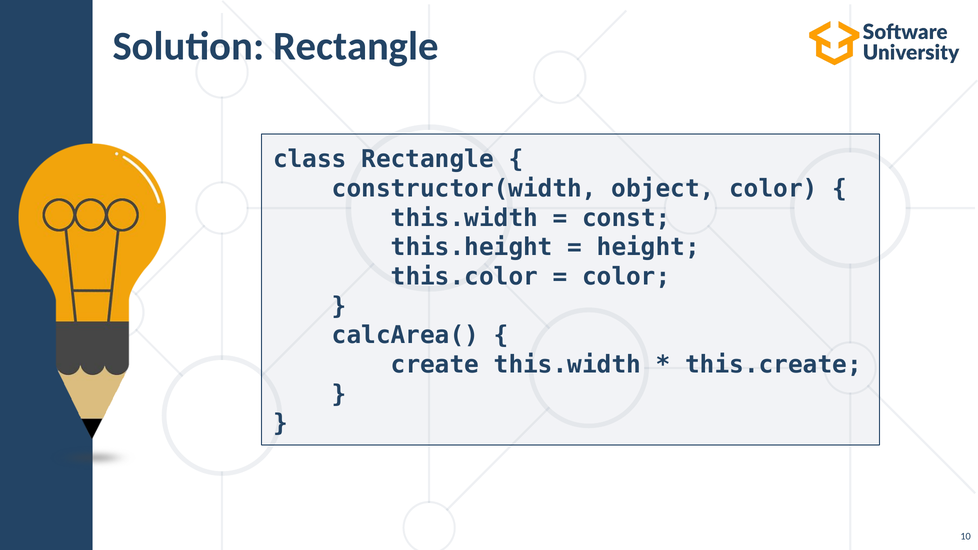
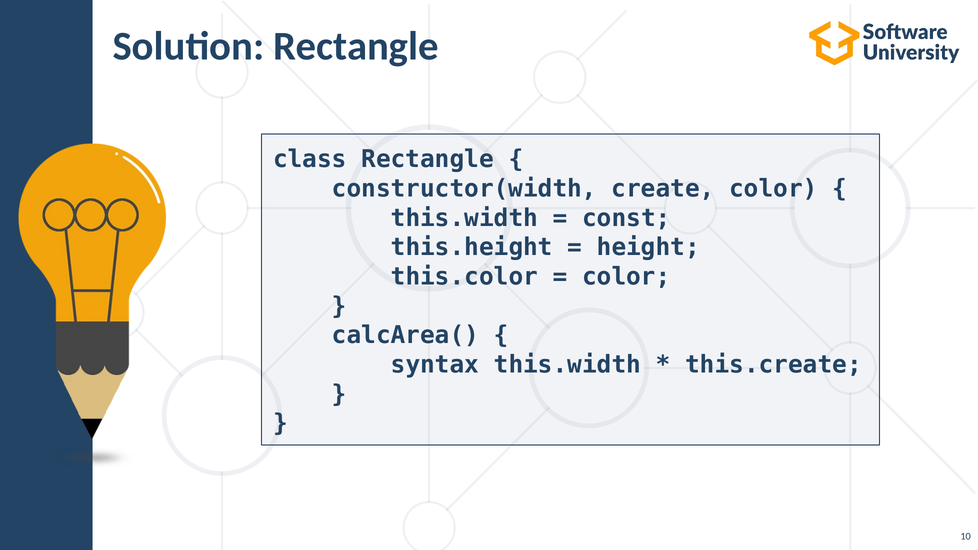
object: object -> create (663, 189)
create: create -> syntax (435, 365)
